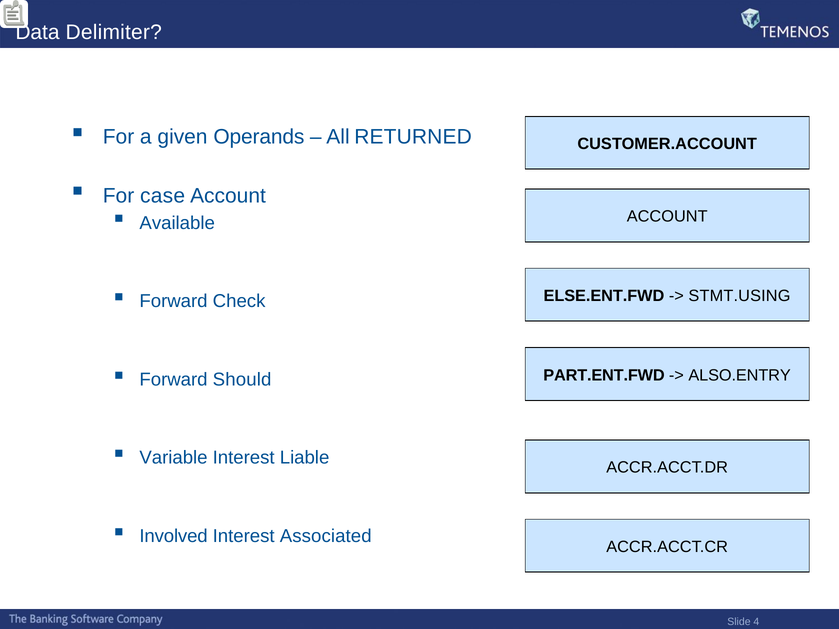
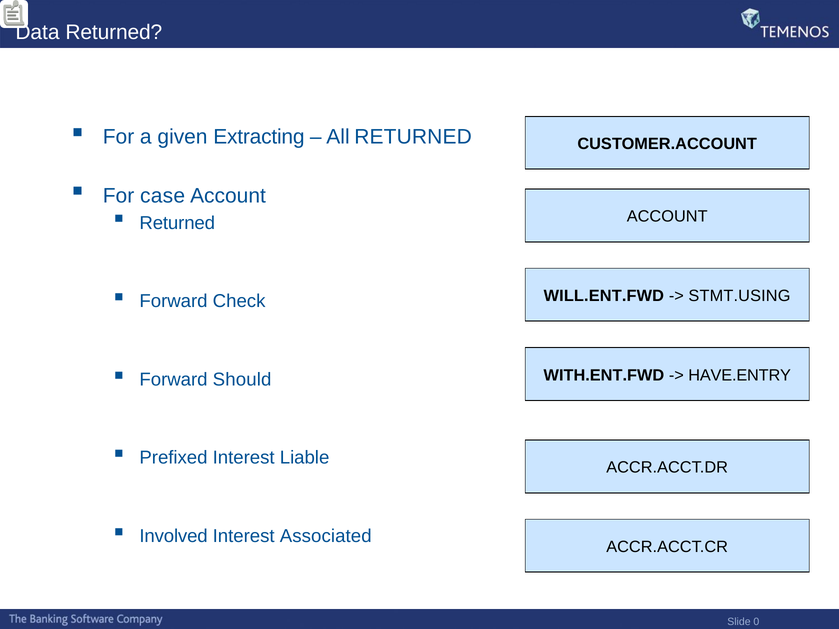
Data Delimiter: Delimiter -> Returned (114, 32)
Operands: Operands -> Extracting (259, 137)
Available: Available -> Returned (177, 223)
ELSE.ENT.FWD: ELSE.ENT.FWD -> WILL.ENT.FWD (604, 296)
PART.ENT.FWD: PART.ENT.FWD -> WITH.ENT.FWD (604, 375)
ALSO.ENTRY: ALSO.ENTRY -> HAVE.ENTRY (740, 375)
Variable: Variable -> Prefixed (174, 458)
4: 4 -> 0 (756, 622)
